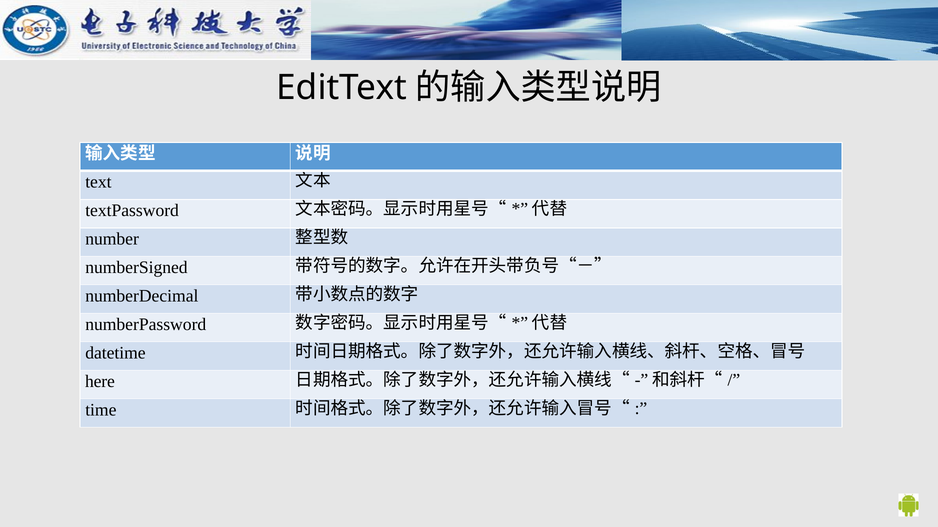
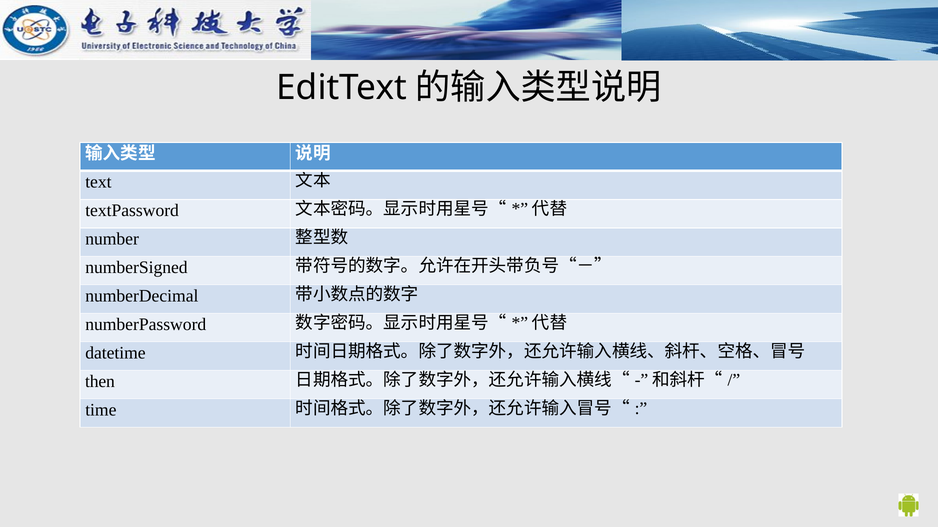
here: here -> then (100, 382)
